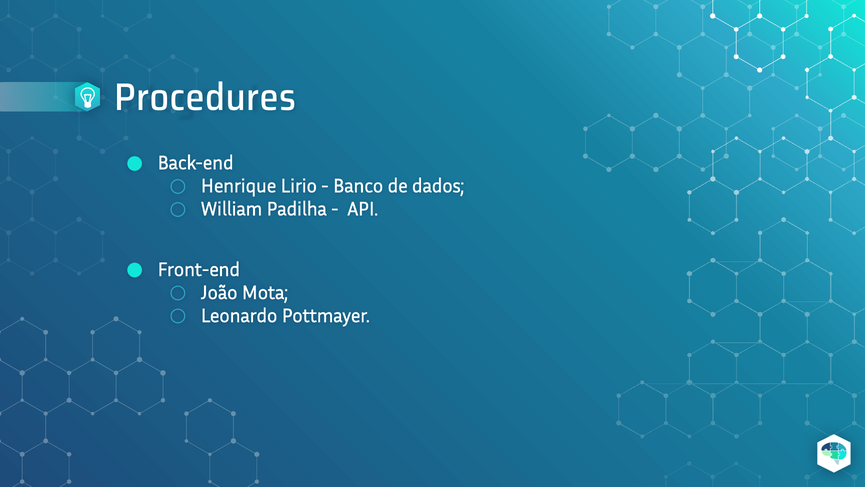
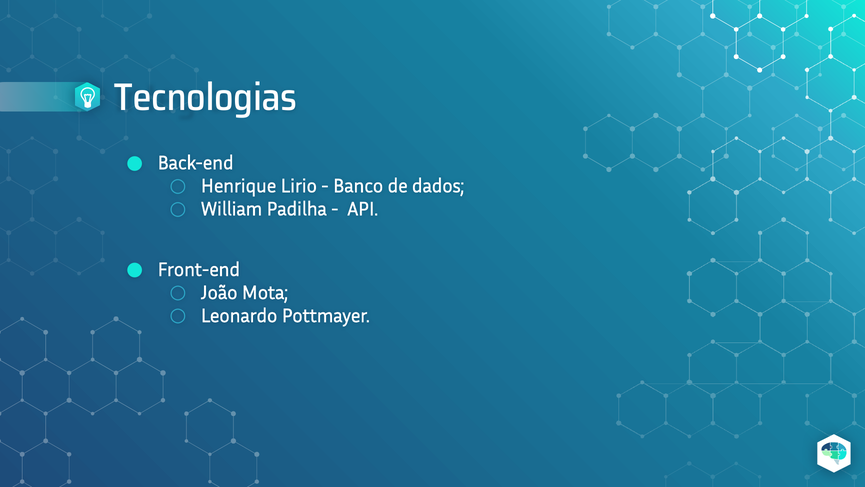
Procedures: Procedures -> Tecnologias (206, 97)
